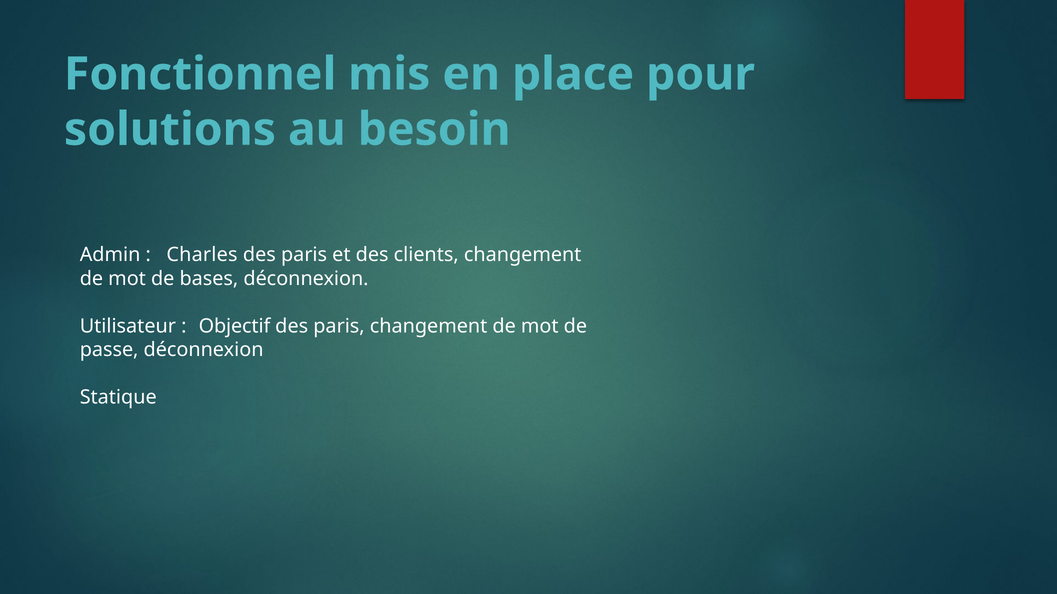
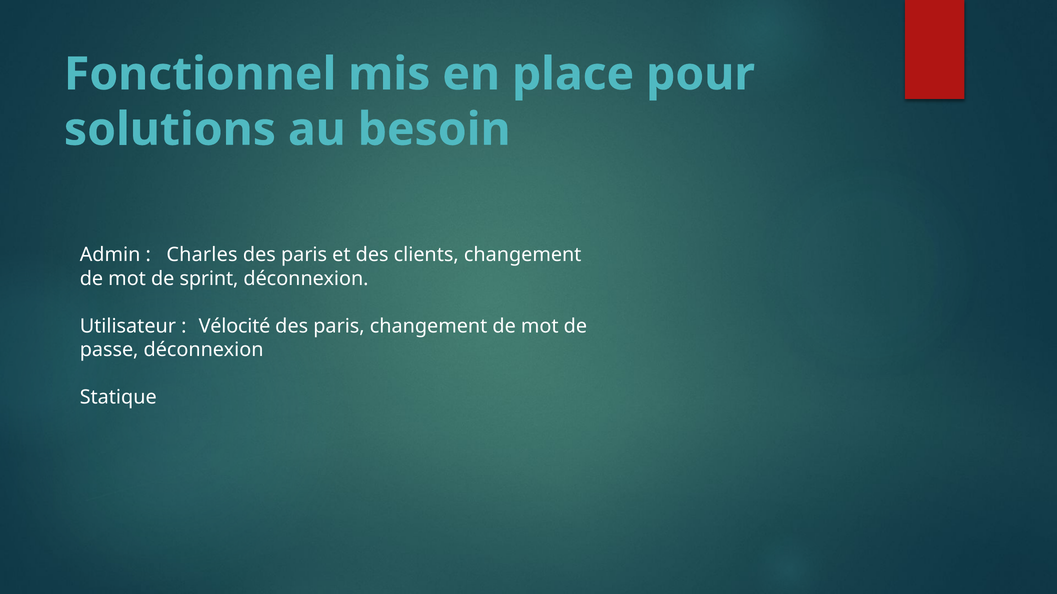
bases: bases -> sprint (209, 279)
Objectif: Objectif -> Vélocité (235, 326)
